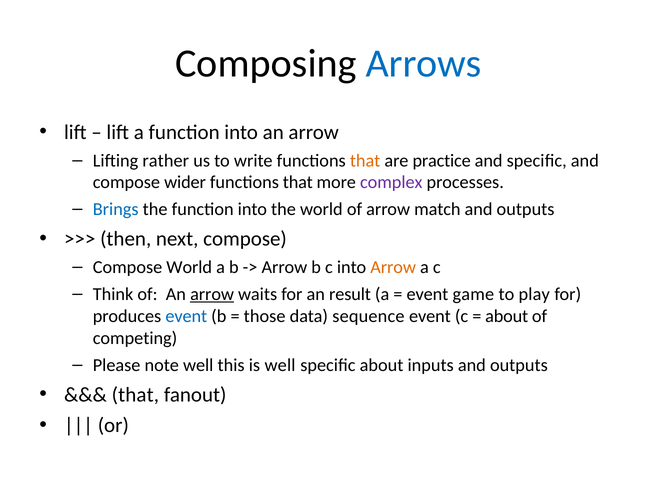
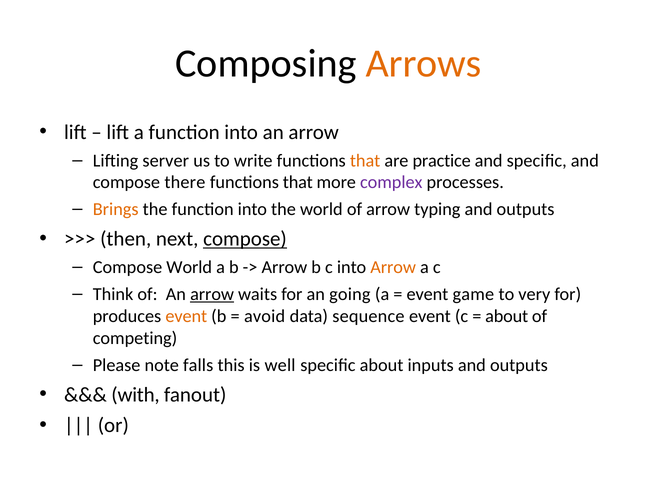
Arrows colour: blue -> orange (424, 64)
rather: rather -> server (166, 161)
wider: wider -> there (185, 183)
Brings colour: blue -> orange (116, 210)
match: match -> typing (437, 210)
compose underline: none -> present (245, 239)
result: result -> going (350, 295)
play: play -> very (534, 295)
event colour: blue -> orange (186, 317)
those: those -> avoid (265, 317)
note well: well -> falls (198, 366)
that: that -> with (136, 395)
